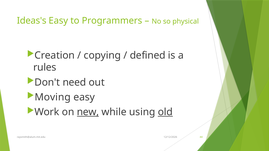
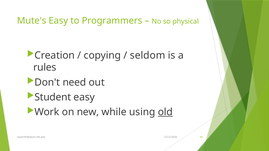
Ideas's: Ideas's -> Mute's (32, 21)
defined: defined -> seldom (148, 55)
Moving: Moving -> Student (53, 97)
new underline: present -> none (88, 112)
